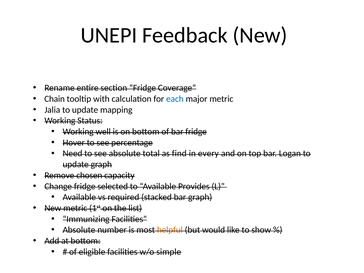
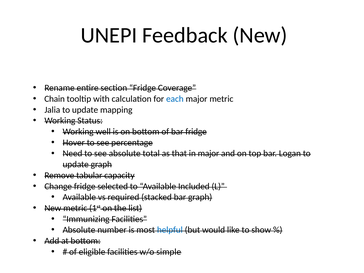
find: find -> that (179, 153)
in every: every -> major (208, 153)
chosen: chosen -> tabular (89, 175)
Provides: Provides -> Included (194, 186)
helpful colour: orange -> blue (170, 230)
